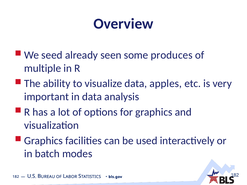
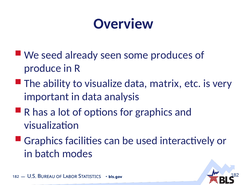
multiple: multiple -> produce (43, 68)
apples: apples -> matrix (166, 84)
